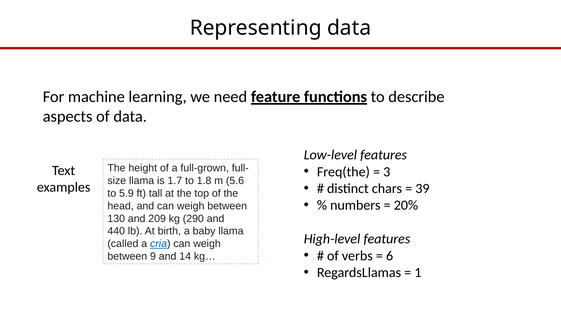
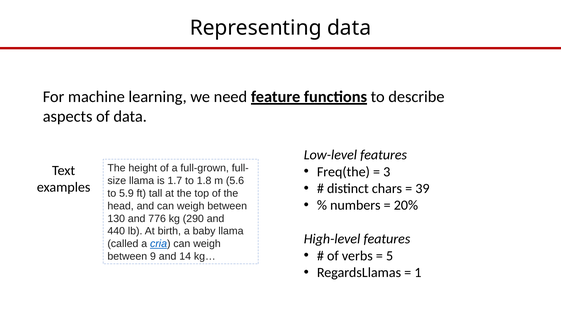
209: 209 -> 776 (157, 219)
6: 6 -> 5 (390, 256)
